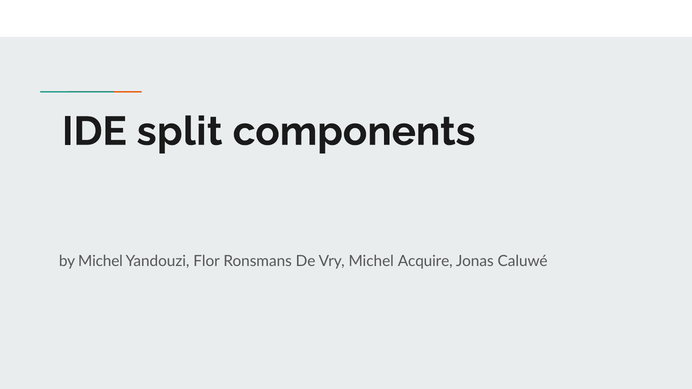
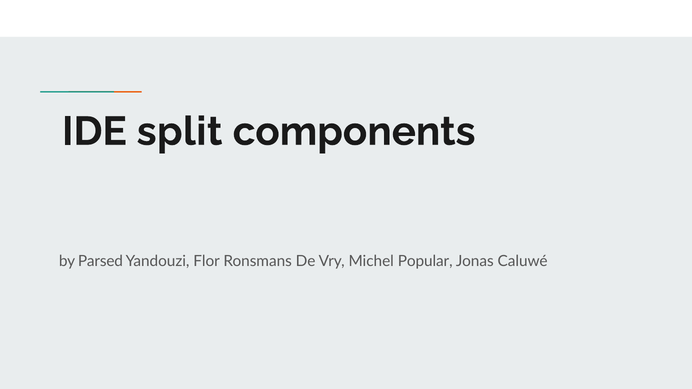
by Michel: Michel -> Parsed (100, 262)
Acquire: Acquire -> Popular (425, 262)
